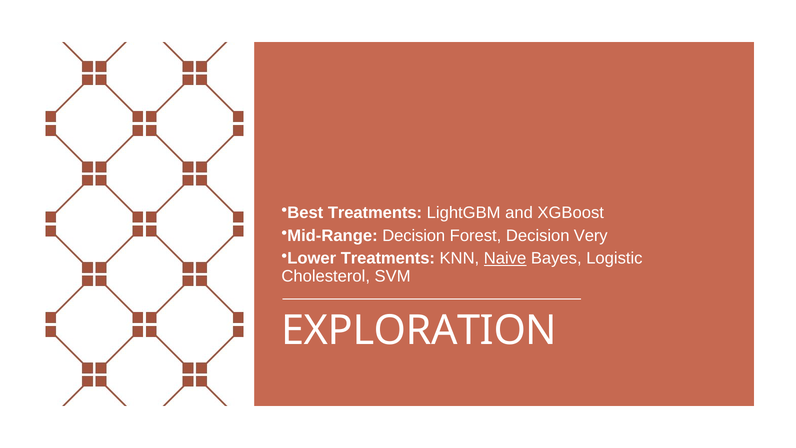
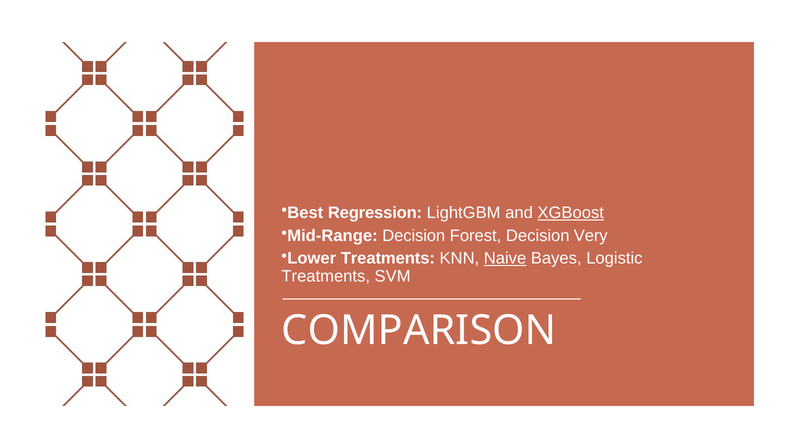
Best Treatments: Treatments -> Regression (375, 212)
XGBoost underline: none -> present (571, 212)
Cholesterol: Cholesterol -> Treatments (326, 276)
EXPLORATION: EXPLORATION -> COMPARISON (419, 330)
